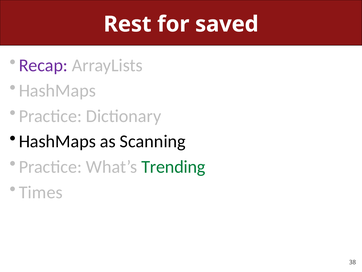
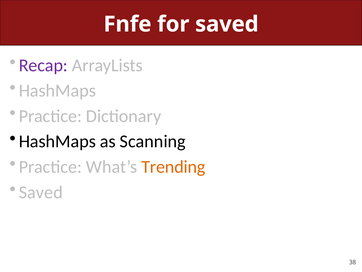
Rest: Rest -> Fnfe (127, 24)
Trending colour: green -> orange (173, 167)
Times: Times -> Saved (41, 192)
